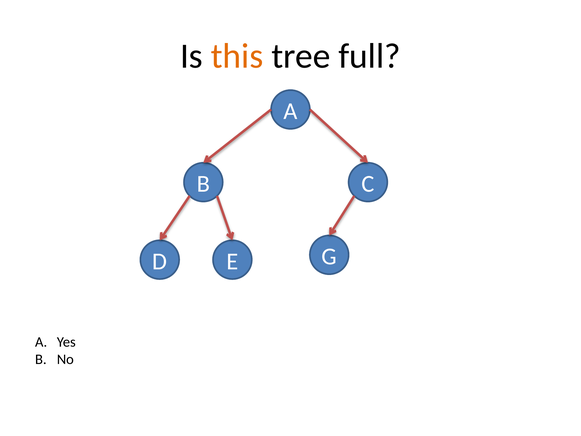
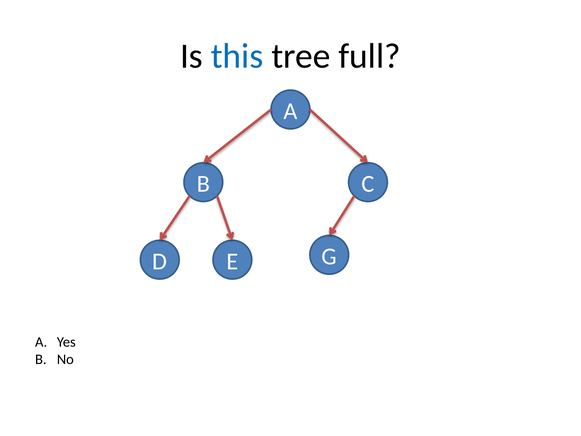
this colour: orange -> blue (237, 56)
